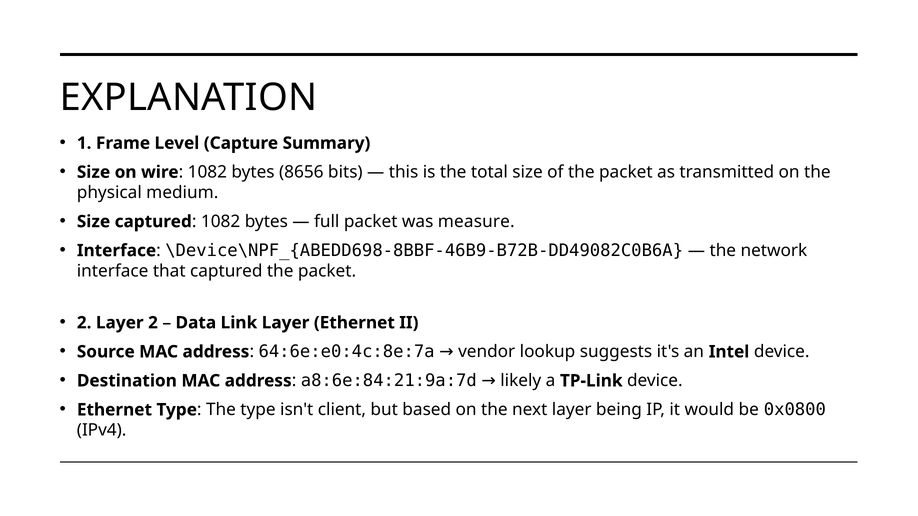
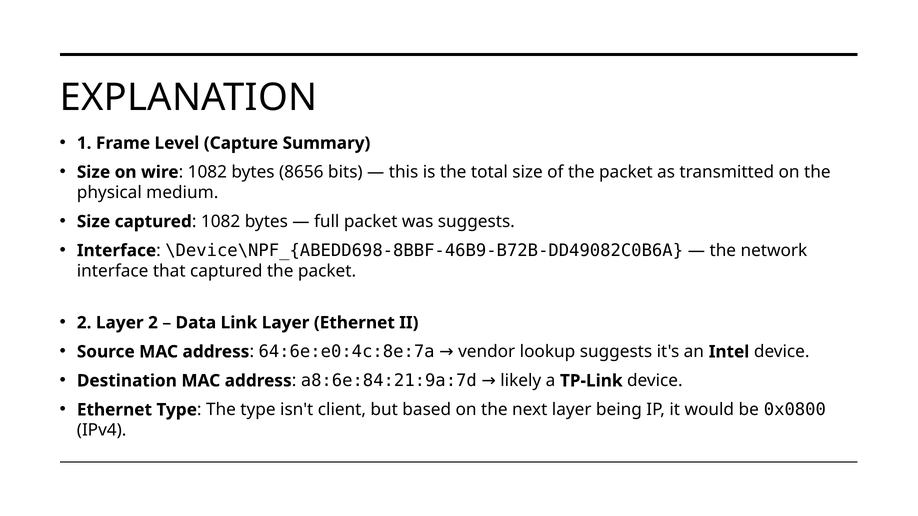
was measure: measure -> suggests (476, 222)
